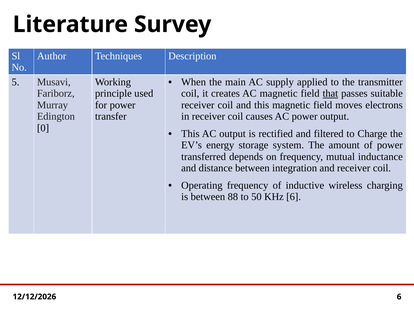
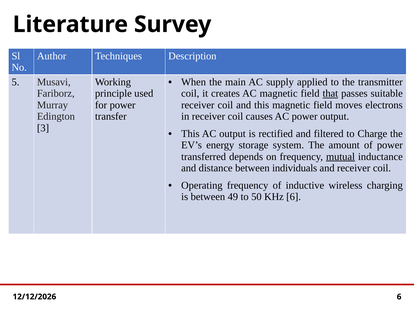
0: 0 -> 3 (43, 128)
mutual underline: none -> present (341, 156)
integration: integration -> individuals (295, 168)
88: 88 -> 49 (233, 197)
